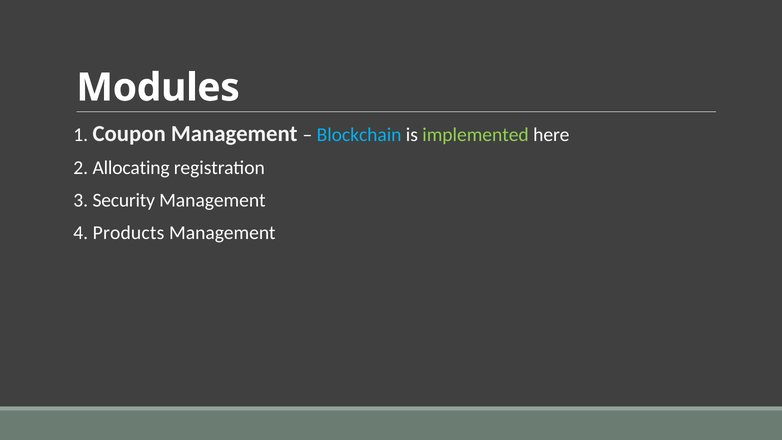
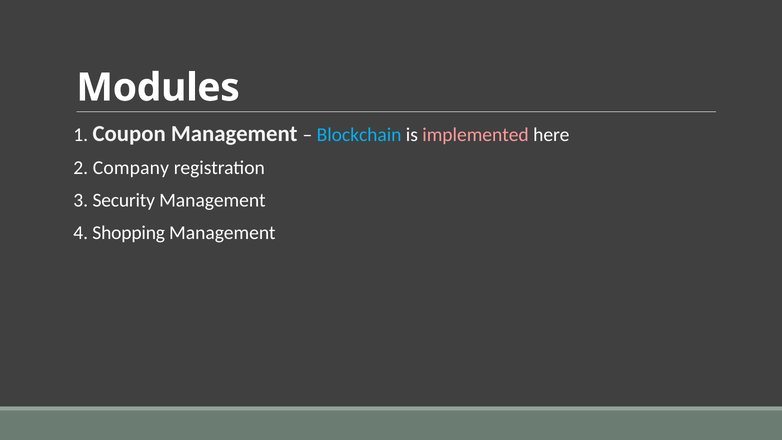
implemented colour: light green -> pink (476, 135)
Allocating: Allocating -> Company (131, 168)
Products: Products -> Shopping (129, 233)
